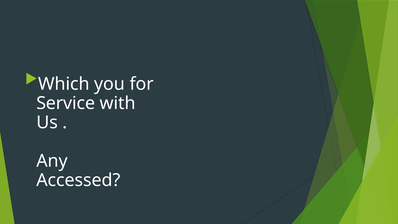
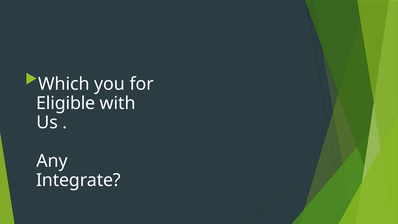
Service: Service -> Eligible (66, 103)
Accessed: Accessed -> Integrate (78, 180)
